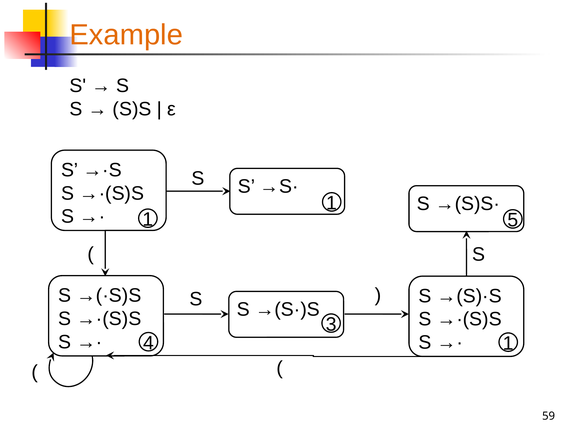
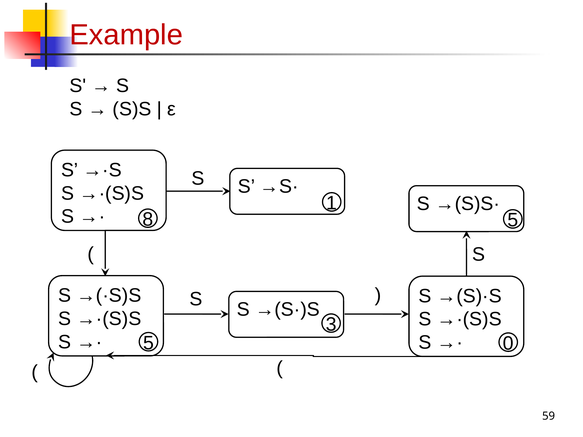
Example colour: orange -> red (126, 35)
1: 1 -> 8 (148, 220)
4: 4 -> 5 (148, 343)
1: 1 -> 0 (508, 344)
